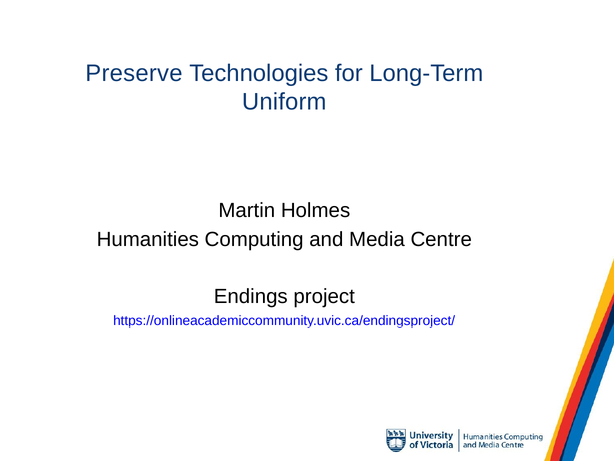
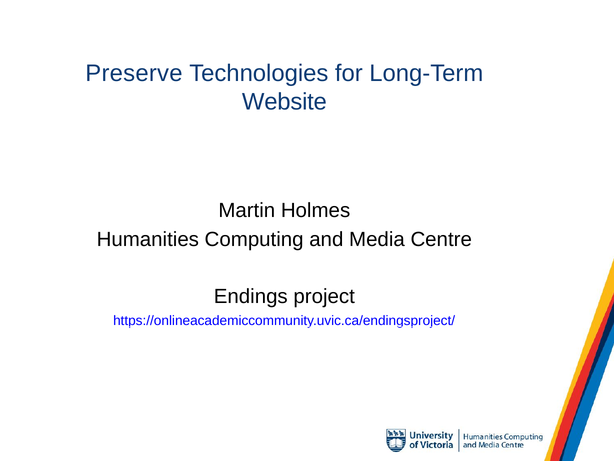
Uniform: Uniform -> Website (284, 102)
